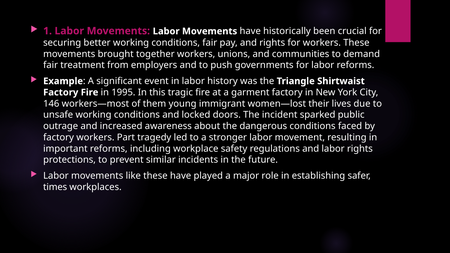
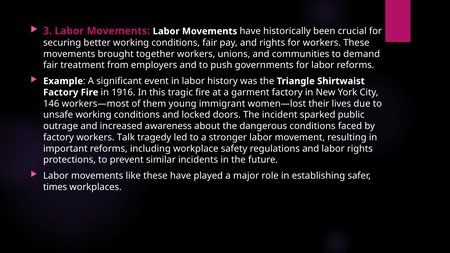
1: 1 -> 3 (48, 31)
1995: 1995 -> 1916 (123, 92)
Part: Part -> Talk (126, 137)
